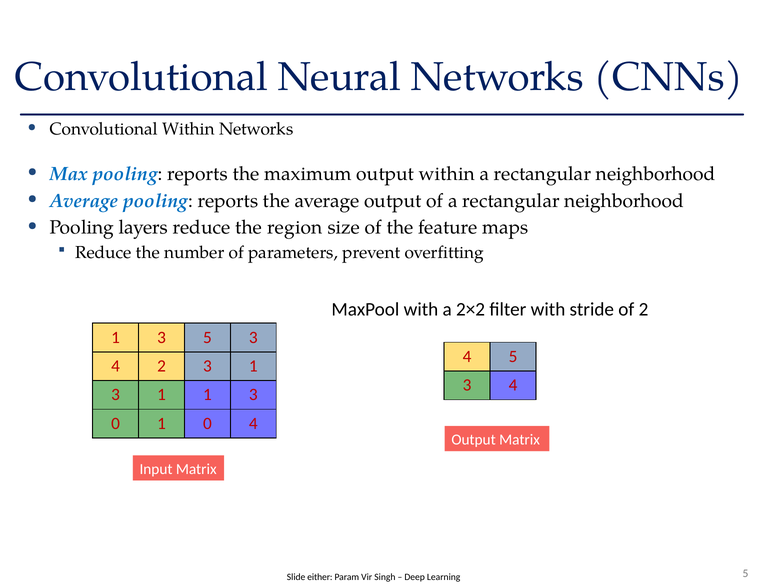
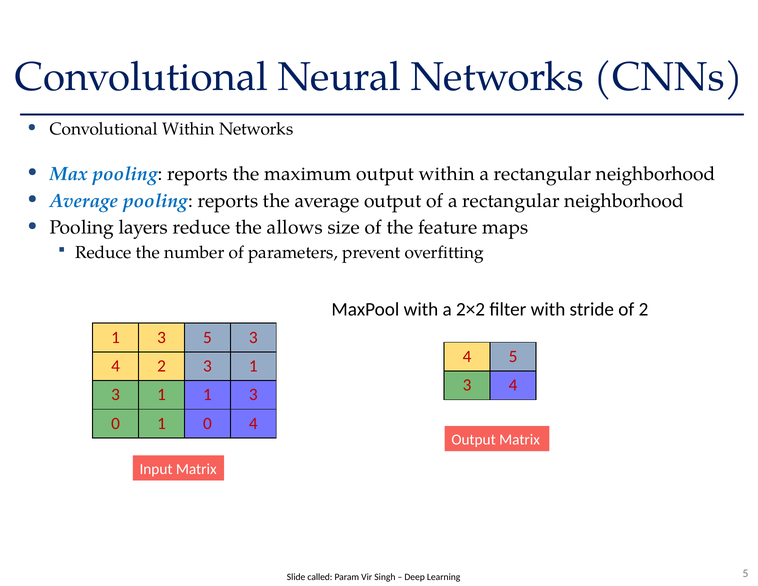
region: region -> allows (295, 227)
either: either -> called (320, 577)
